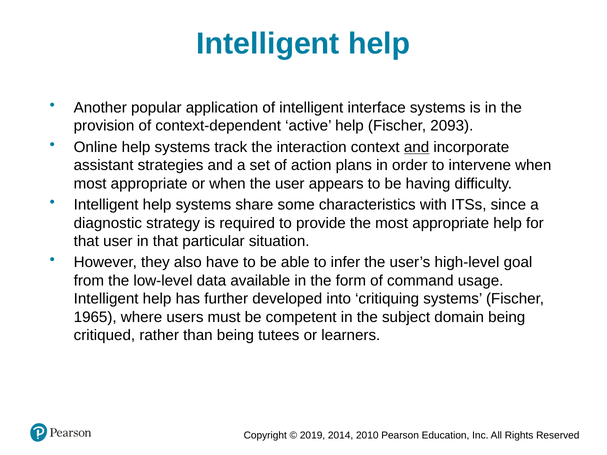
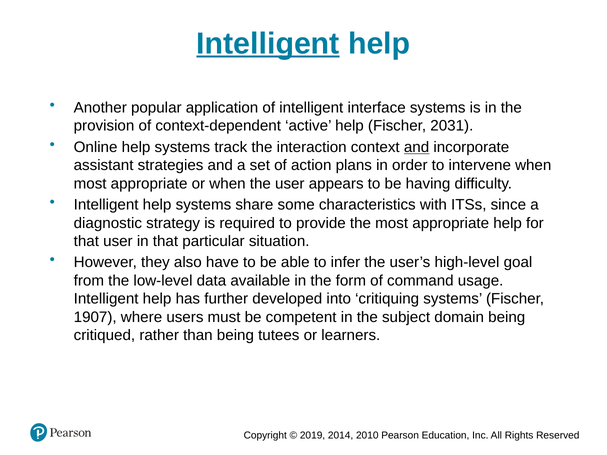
Intelligent underline: none -> present (268, 44)
2093: 2093 -> 2031 (452, 126)
1965: 1965 -> 1907 (95, 317)
